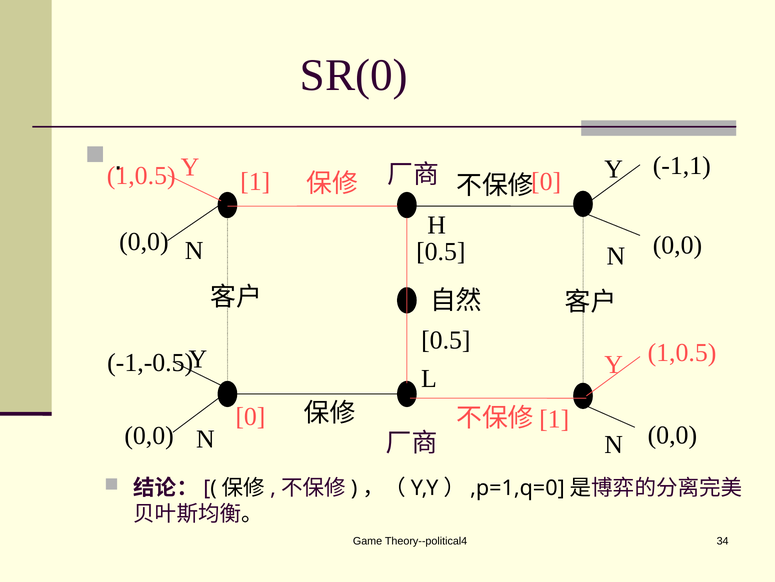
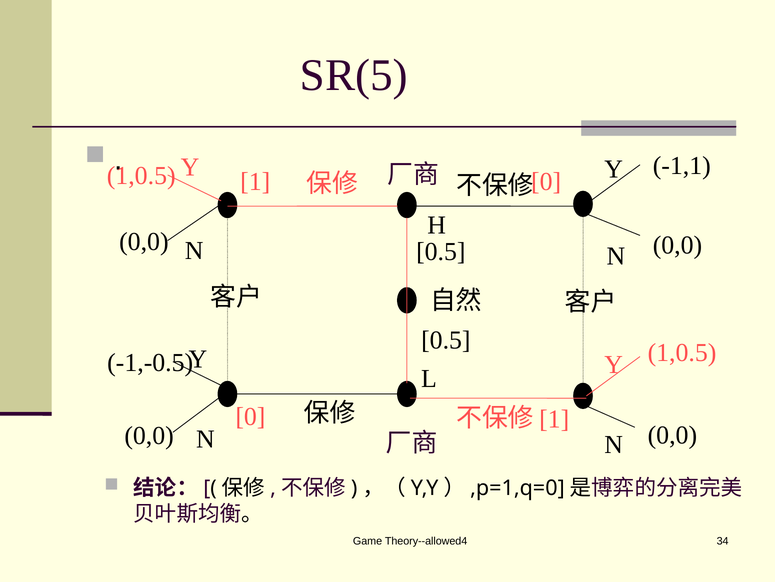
SR(0: SR(0 -> SR(5 (354, 75)
Theory--political4: Theory--political4 -> Theory--allowed4 (426, 541)
